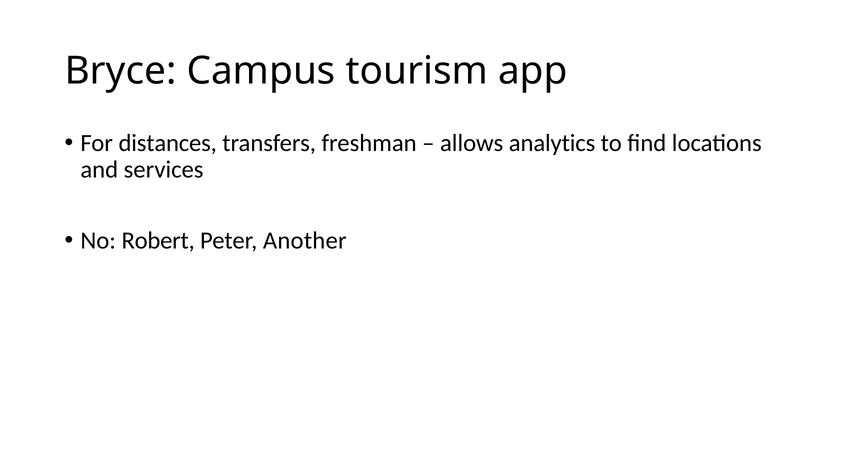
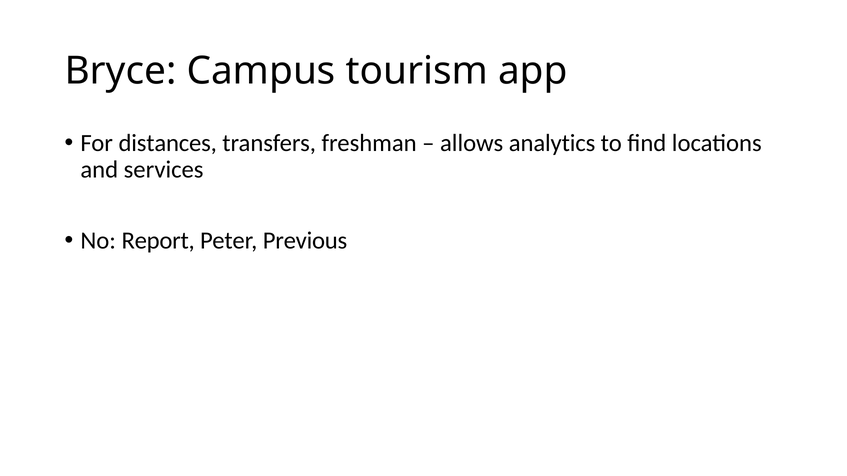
Robert: Robert -> Report (158, 241)
Another: Another -> Previous (305, 241)
